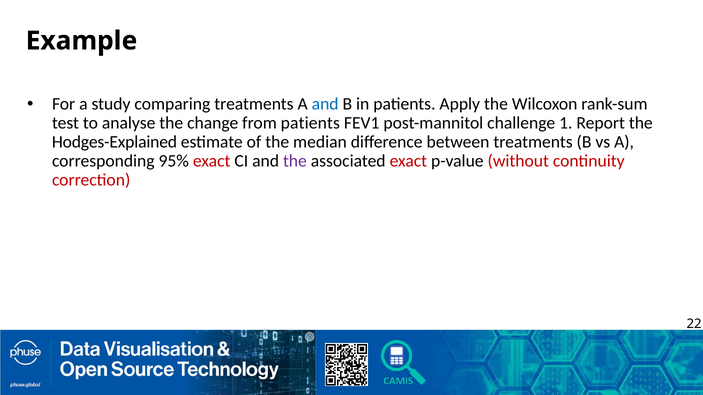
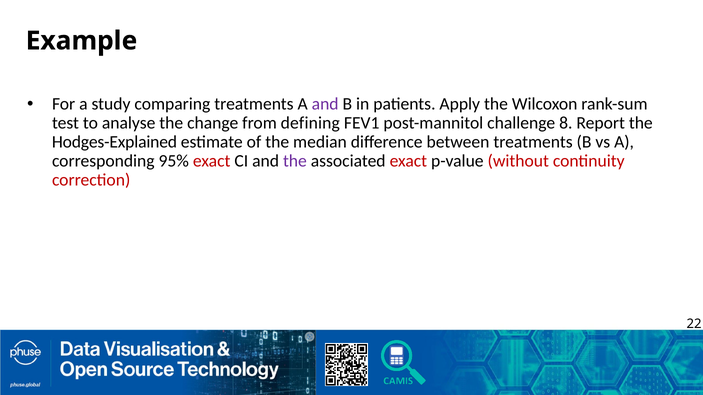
and colour: blue -> purple (325, 104)
from patients: patients -> defining (310, 123)
1: 1 -> 8 (566, 123)
